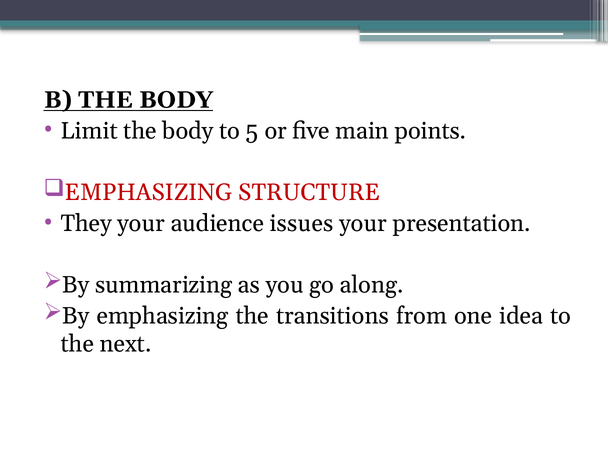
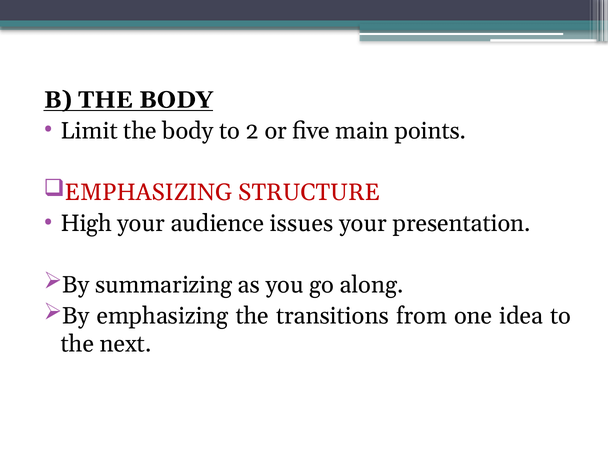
5: 5 -> 2 (252, 131)
They: They -> High (86, 223)
